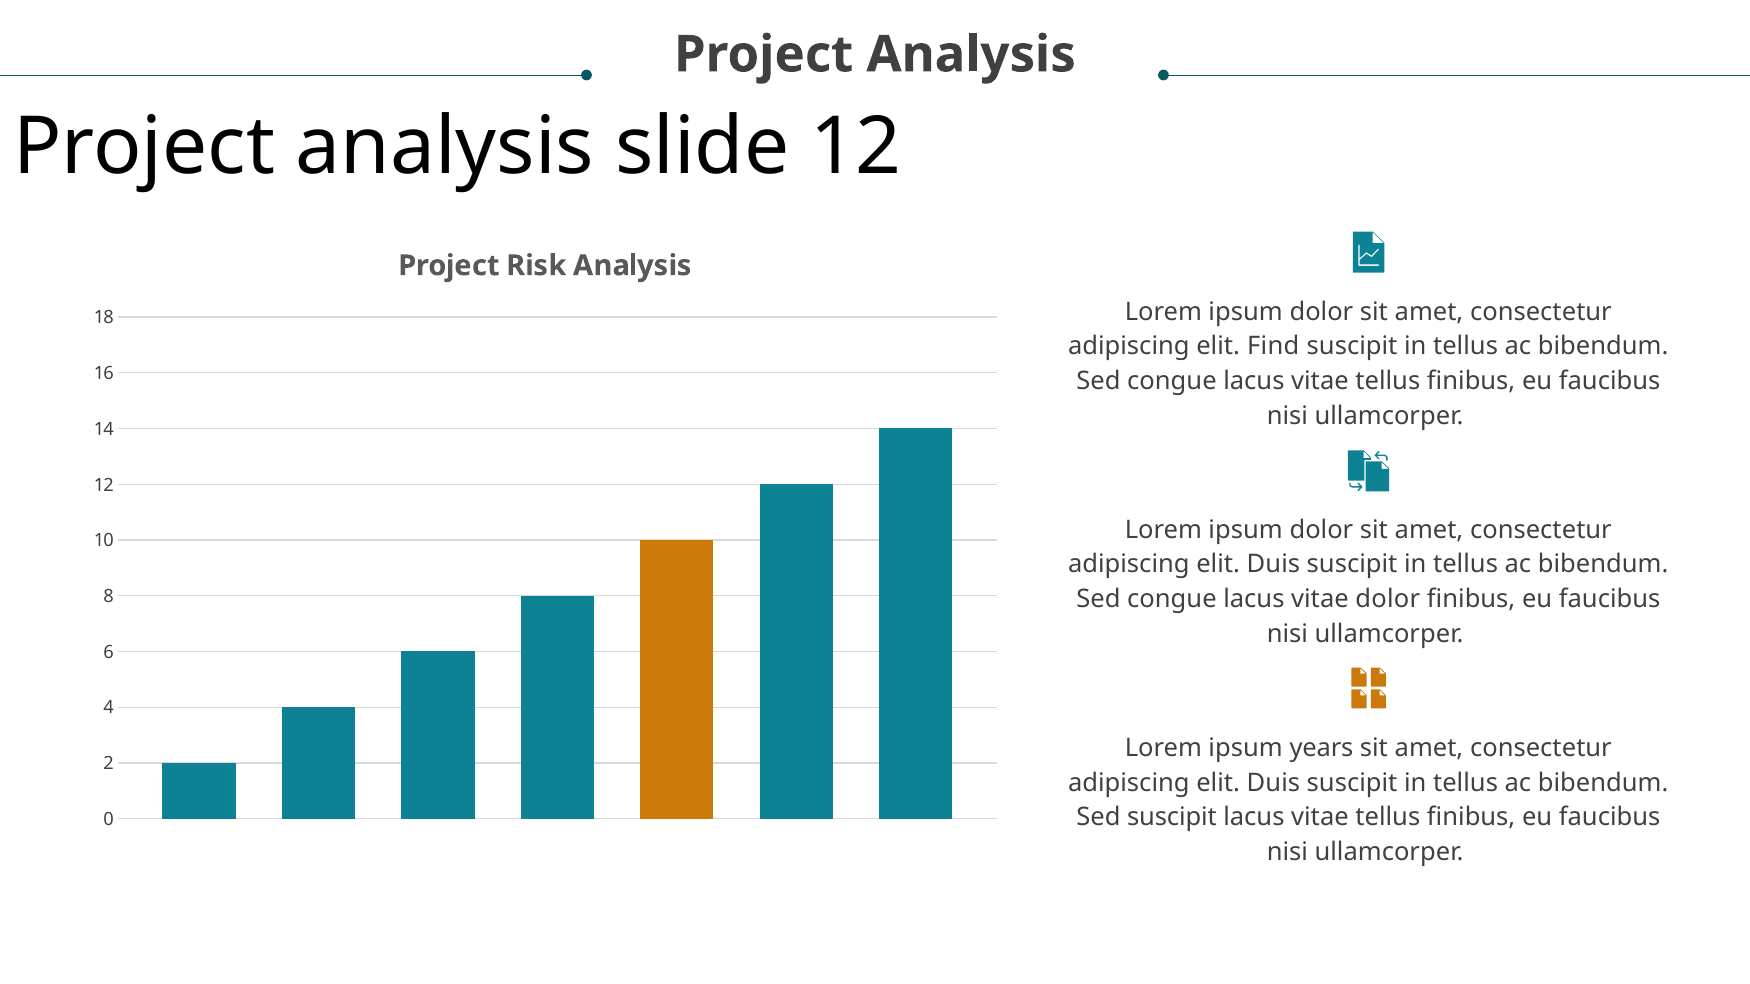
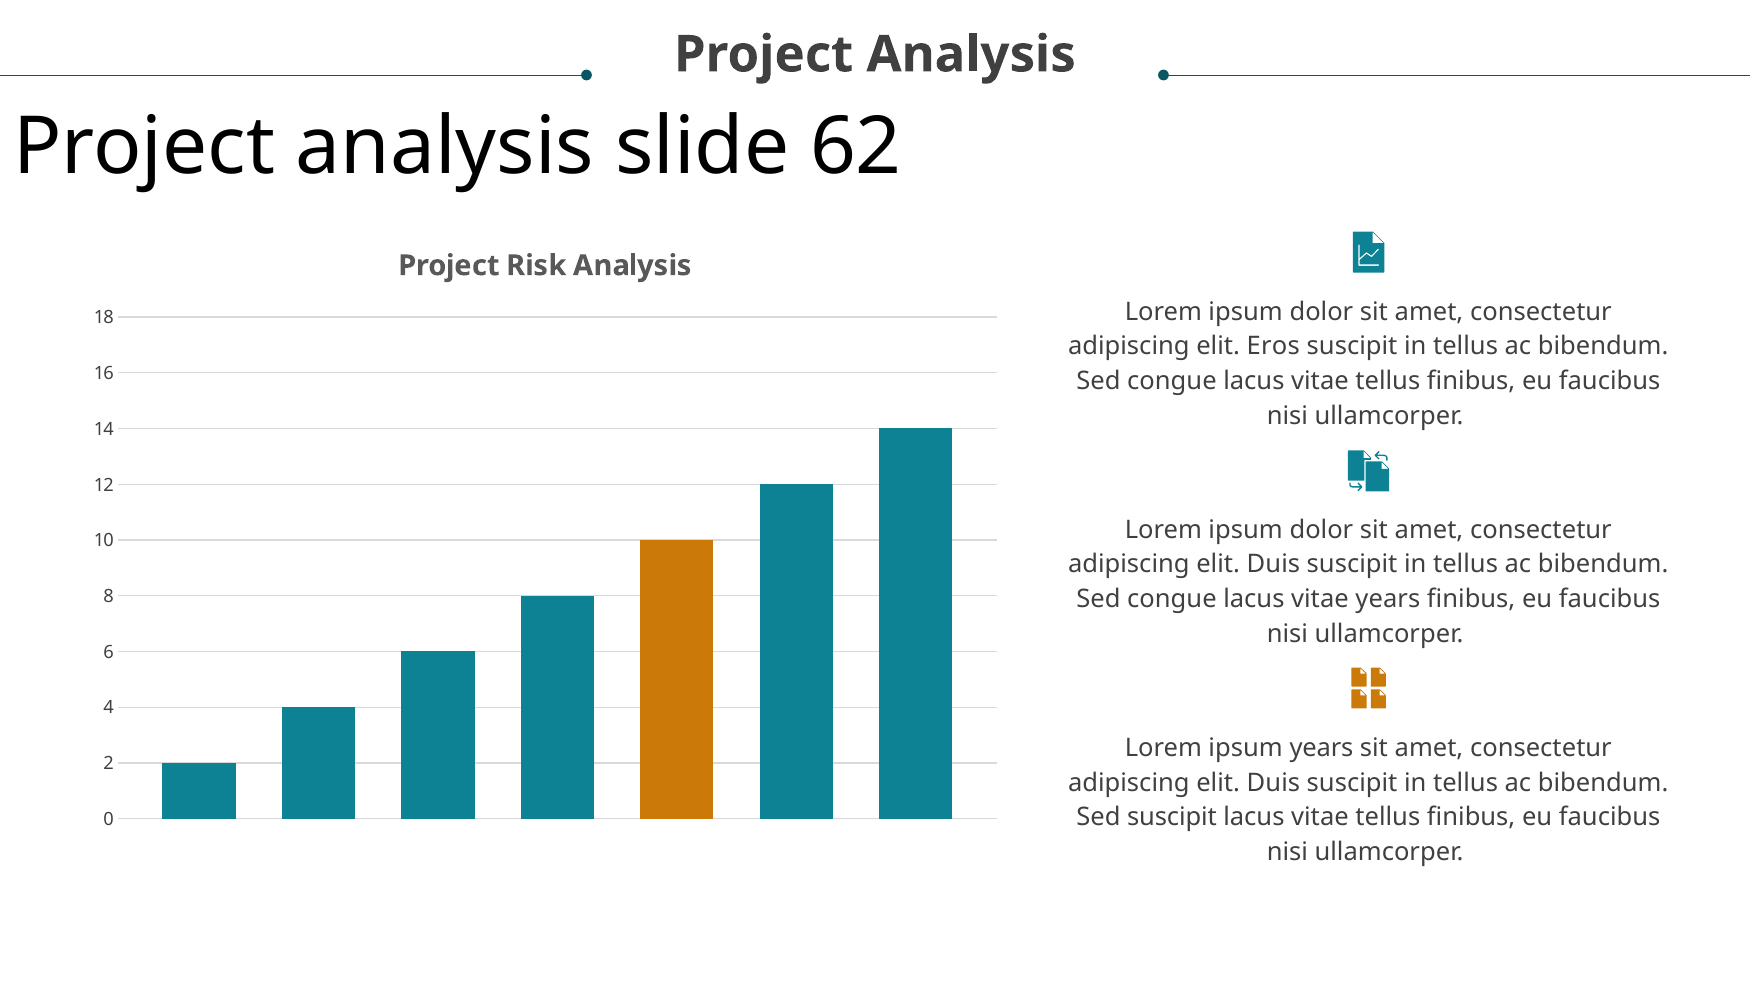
slide 12: 12 -> 62 (856, 147)
Find: Find -> Eros (1273, 347)
vitae dolor: dolor -> years (1388, 599)
